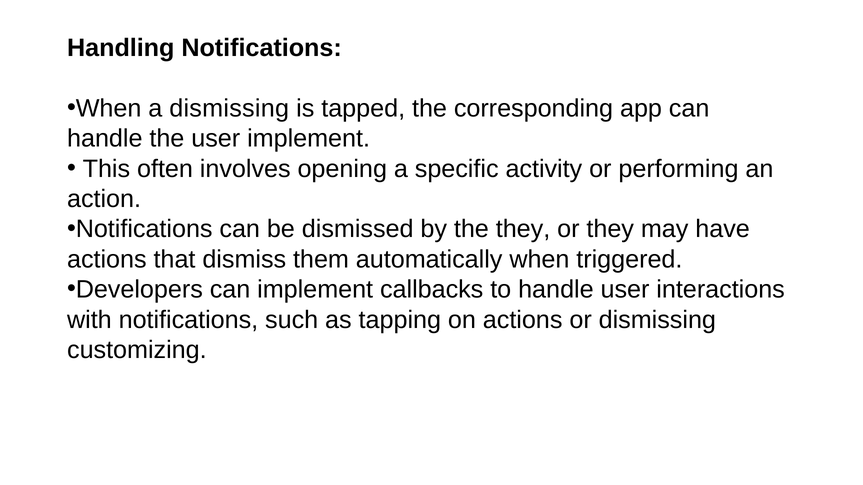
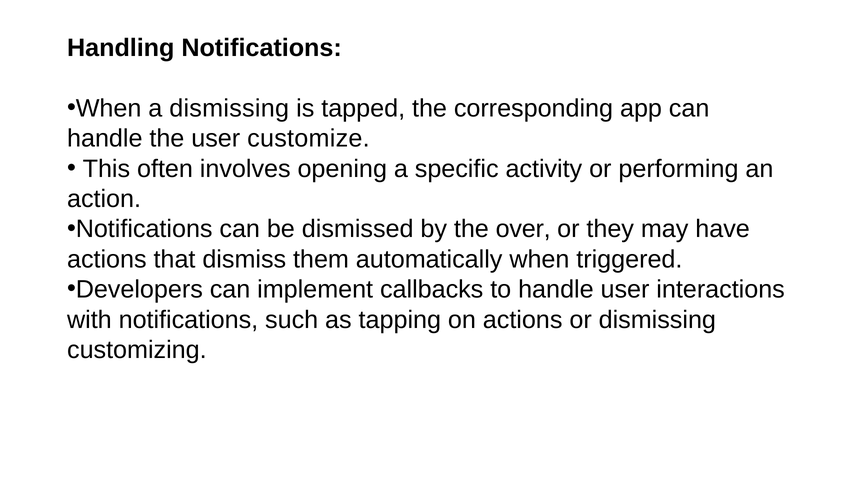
user implement: implement -> customize (308, 139)
the they: they -> over (523, 229)
